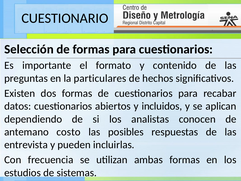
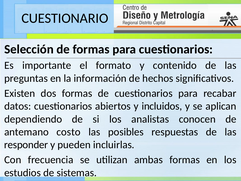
particulares: particulares -> información (100, 78)
entrevista: entrevista -> responder (26, 145)
